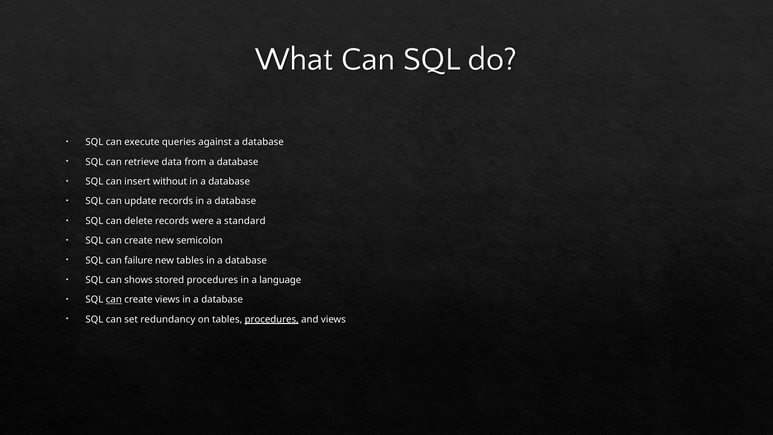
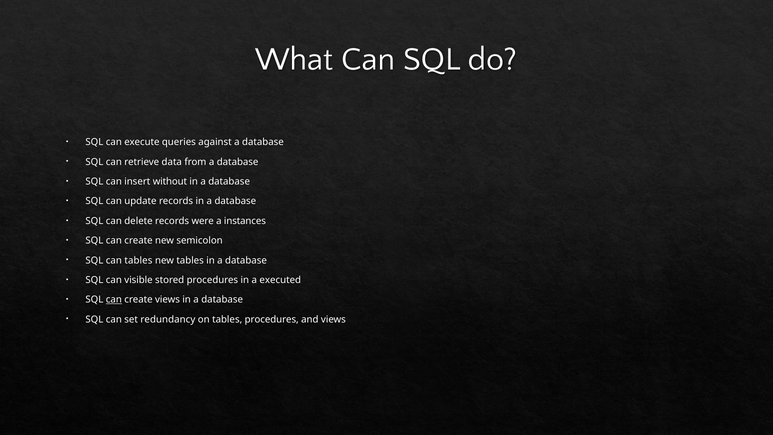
standard: standard -> instances (245, 221)
can failure: failure -> tables (138, 260)
shows: shows -> visible (138, 280)
language: language -> executed (280, 280)
procedures underline: present -> none (272, 319)
